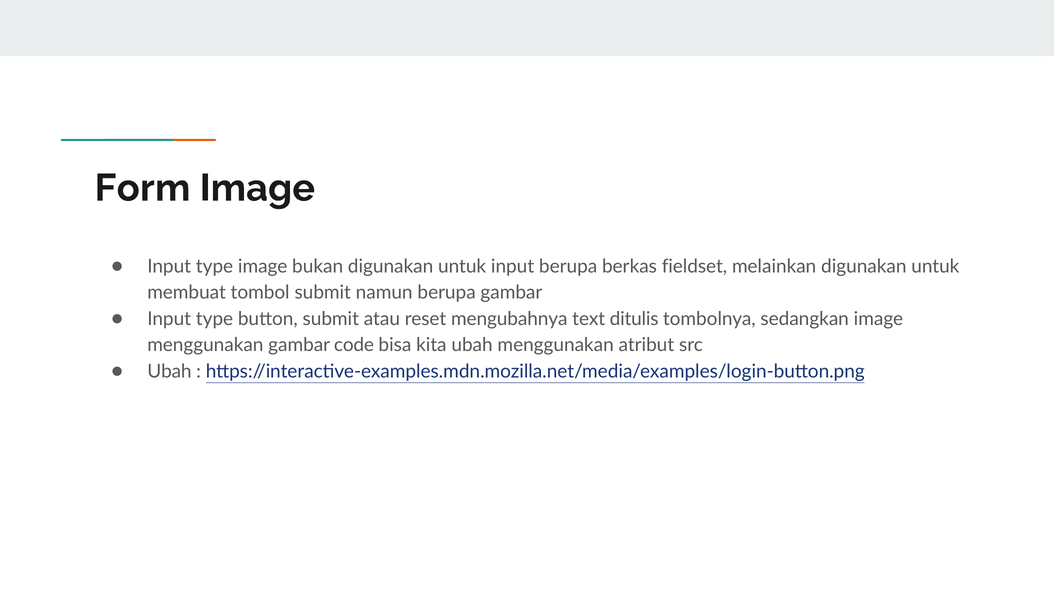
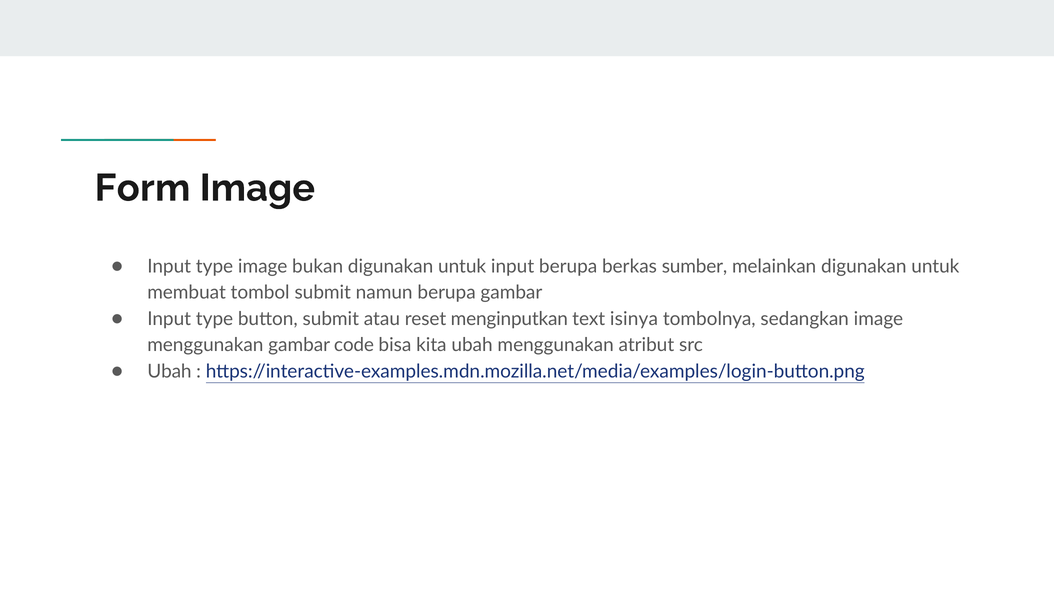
fieldset: fieldset -> sumber (694, 266)
mengubahnya: mengubahnya -> menginputkan (509, 319)
ditulis: ditulis -> isinya (634, 319)
